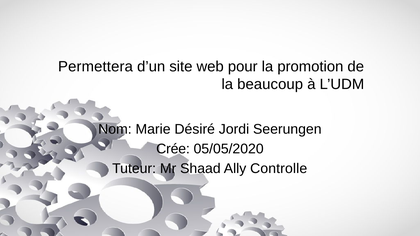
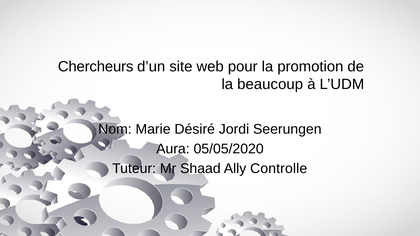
Permettera: Permettera -> Chercheurs (96, 67)
Crée: Crée -> Aura (173, 149)
